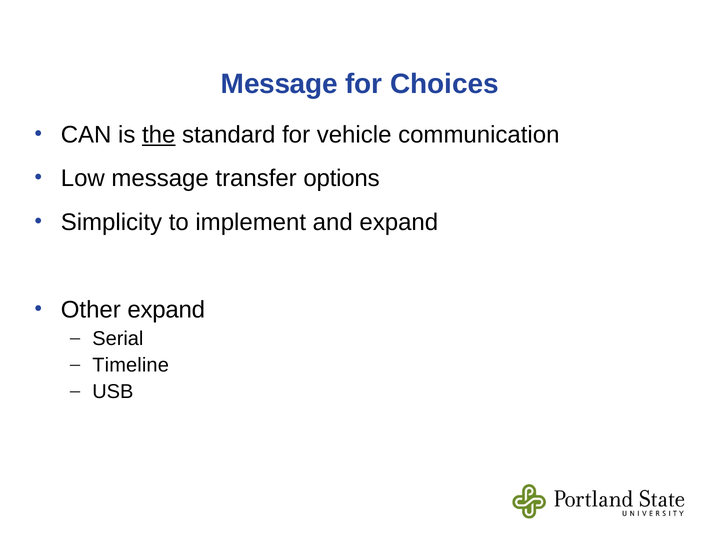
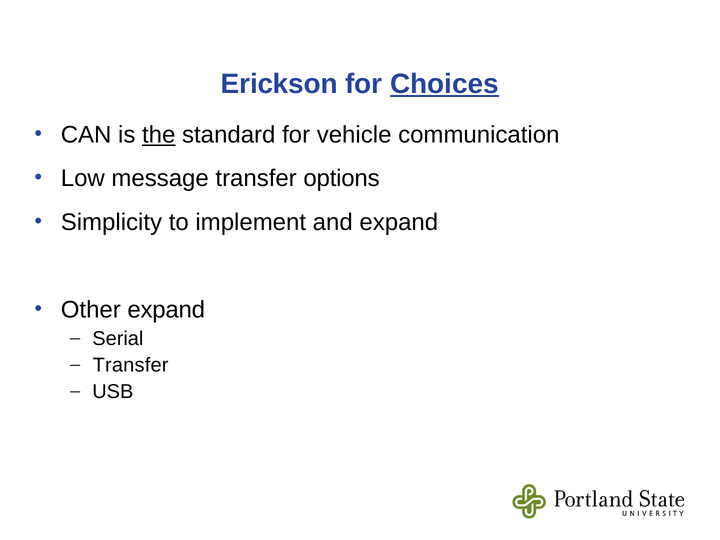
Message: Message -> Erickson (279, 84)
Choices underline: none -> present (444, 84)
Timeline: Timeline -> Transfer (131, 365)
